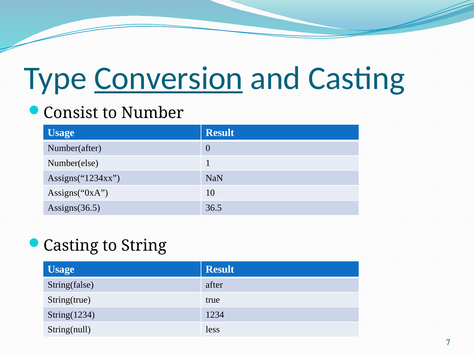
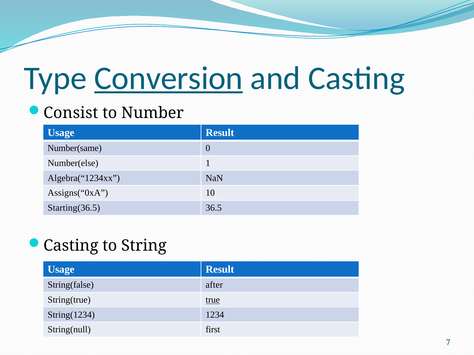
Number(after: Number(after -> Number(same (75, 148)
Assigns(“1234xx: Assigns(“1234xx -> Algebra(“1234xx (84, 178)
Assigns(36.5: Assigns(36.5 -> Starting(36.5 (74, 208)
true underline: none -> present (213, 300)
less: less -> first (213, 330)
